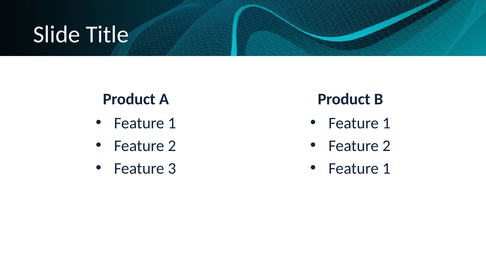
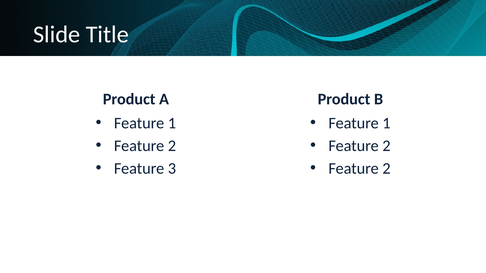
1: 1 -> 2 (386, 169)
